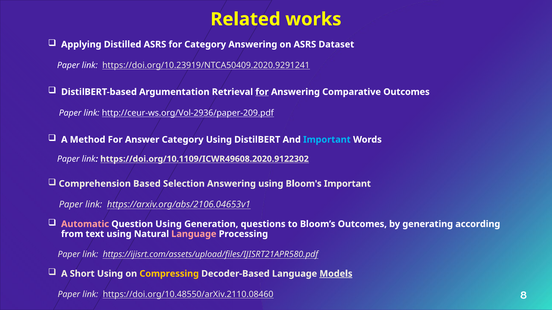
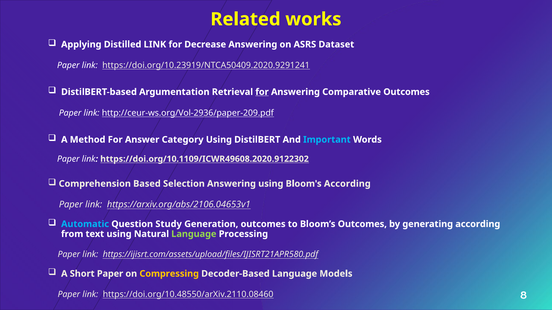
Distilled ASRS: ASRS -> LINK (155, 44)
for Category: Category -> Decrease (205, 44)
Bloom's Important: Important -> According (347, 184)
Automatic colour: pink -> light blue (85, 224)
Question Using: Using -> Study (169, 224)
Generation questions: questions -> outcomes (263, 224)
Language colour: pink -> light green (194, 234)
Short Using: Using -> Paper (110, 274)
Models underline: present -> none (336, 274)
